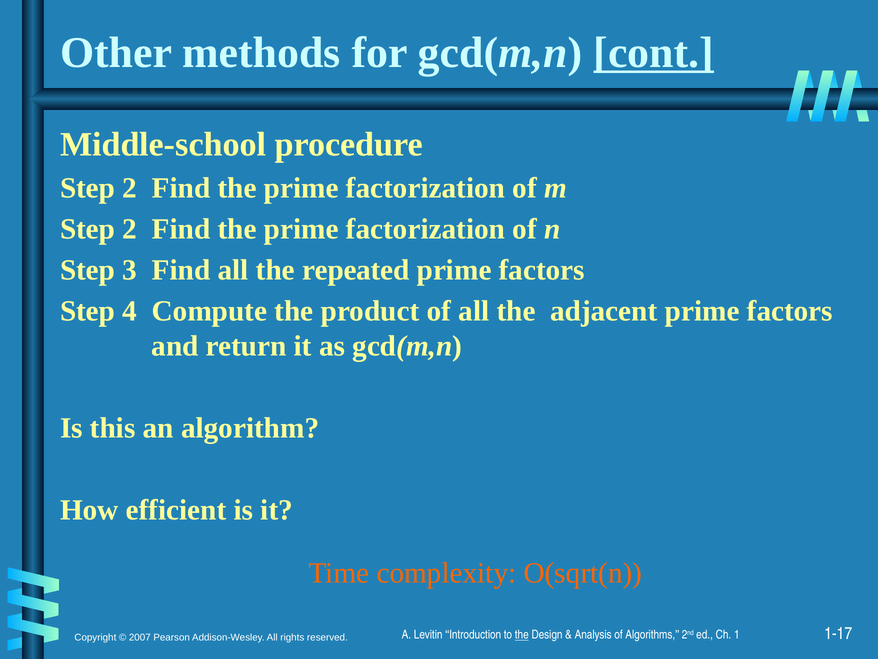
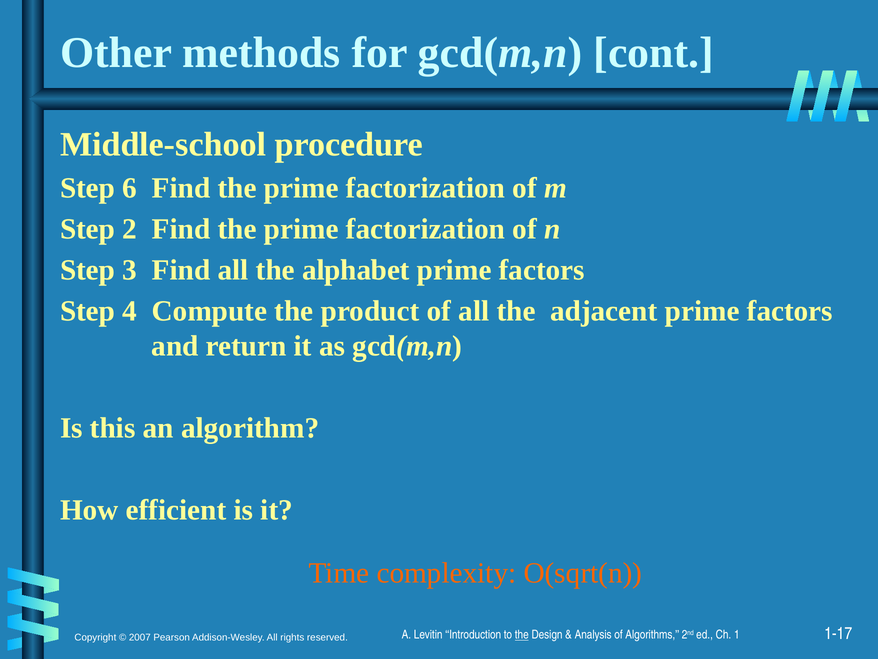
cont underline: present -> none (654, 53)
2: 2 -> 6 (130, 188)
repeated: repeated -> alphabet (356, 270)
